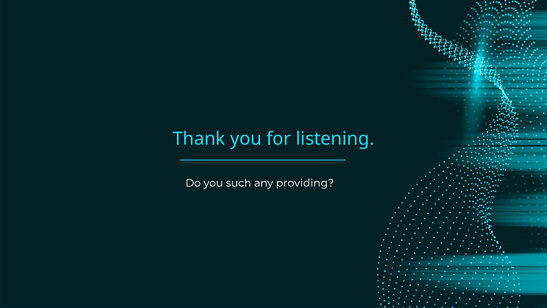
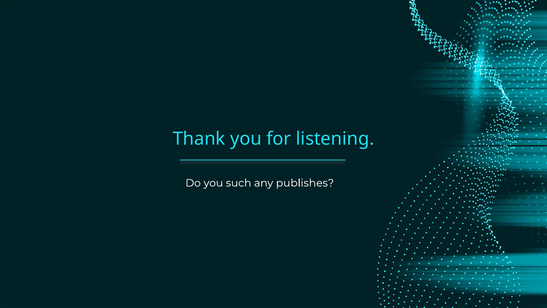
providing: providing -> publishes (305, 183)
